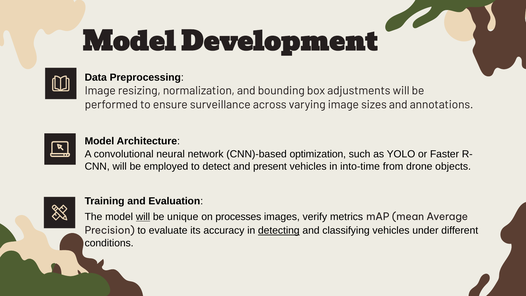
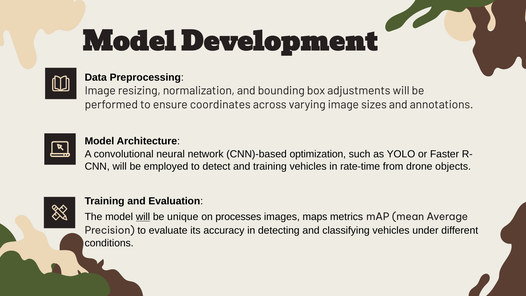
surveillance: surveillance -> coordinates (220, 105)
and present: present -> training (270, 166)
into-time: into-time -> rate-time (360, 166)
verify: verify -> maps (315, 217)
detecting underline: present -> none (279, 230)
